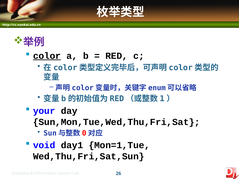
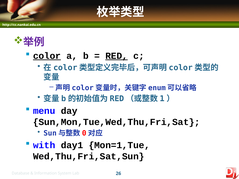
RED underline: none -> present (117, 56)
your: your -> menu (44, 111)
void: void -> with (44, 145)
